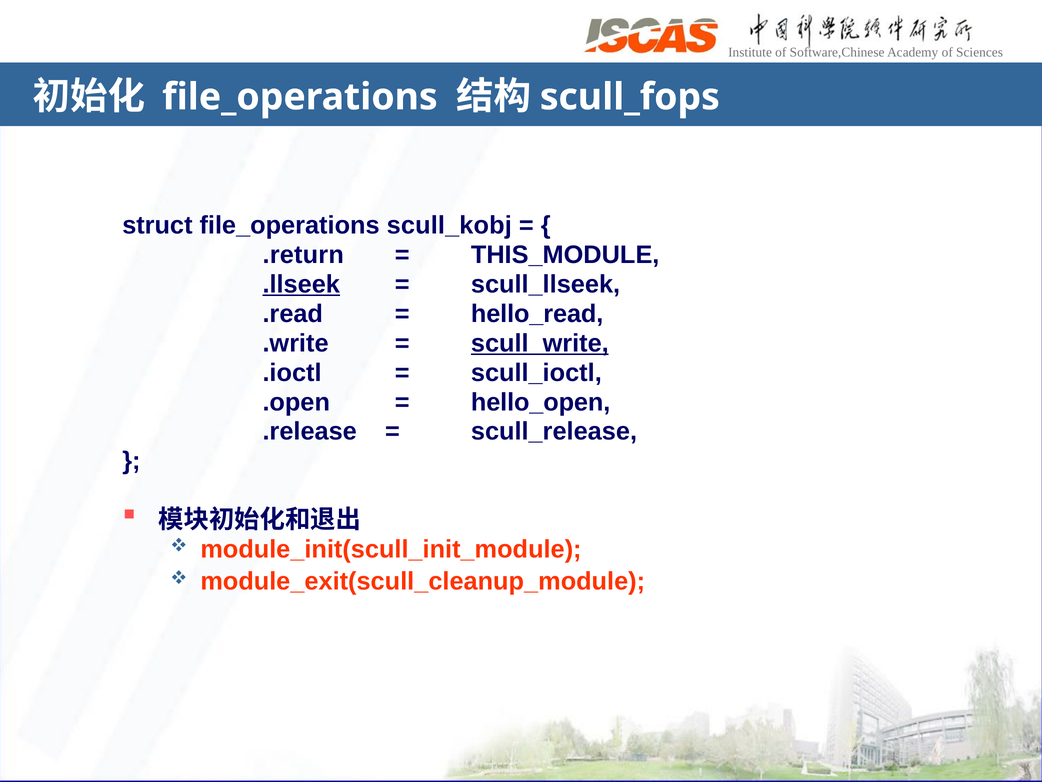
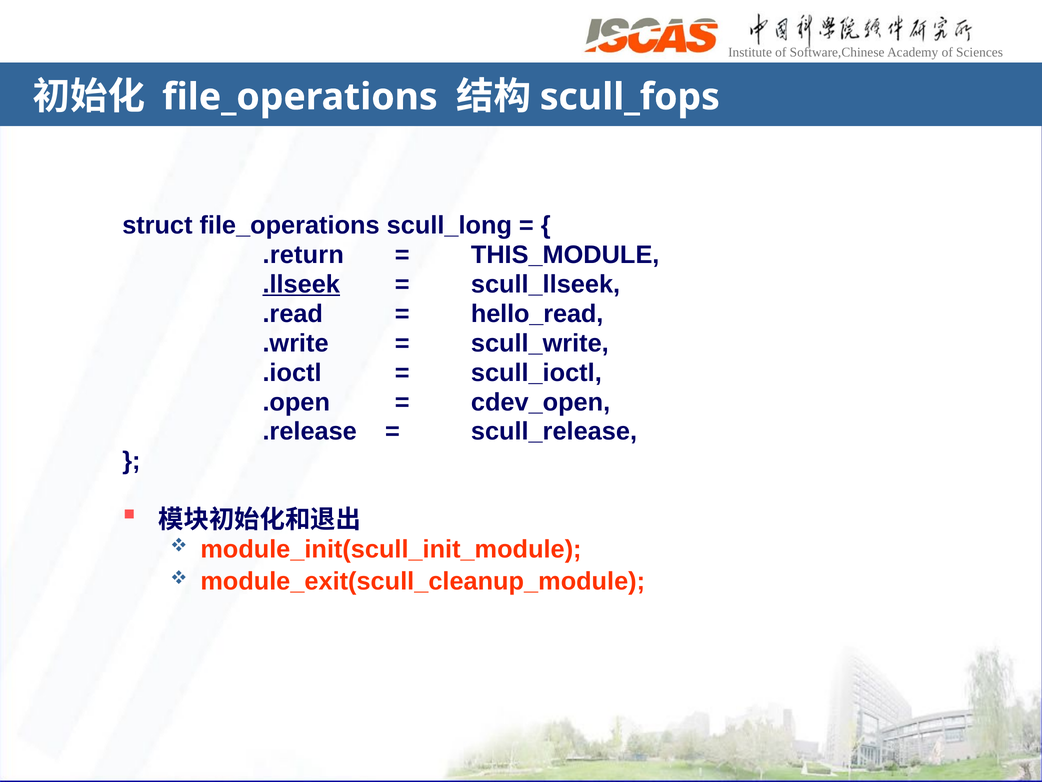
scull_kobj: scull_kobj -> scull_long (449, 225)
scull_write underline: present -> none (540, 343)
hello_open: hello_open -> cdev_open (541, 402)
